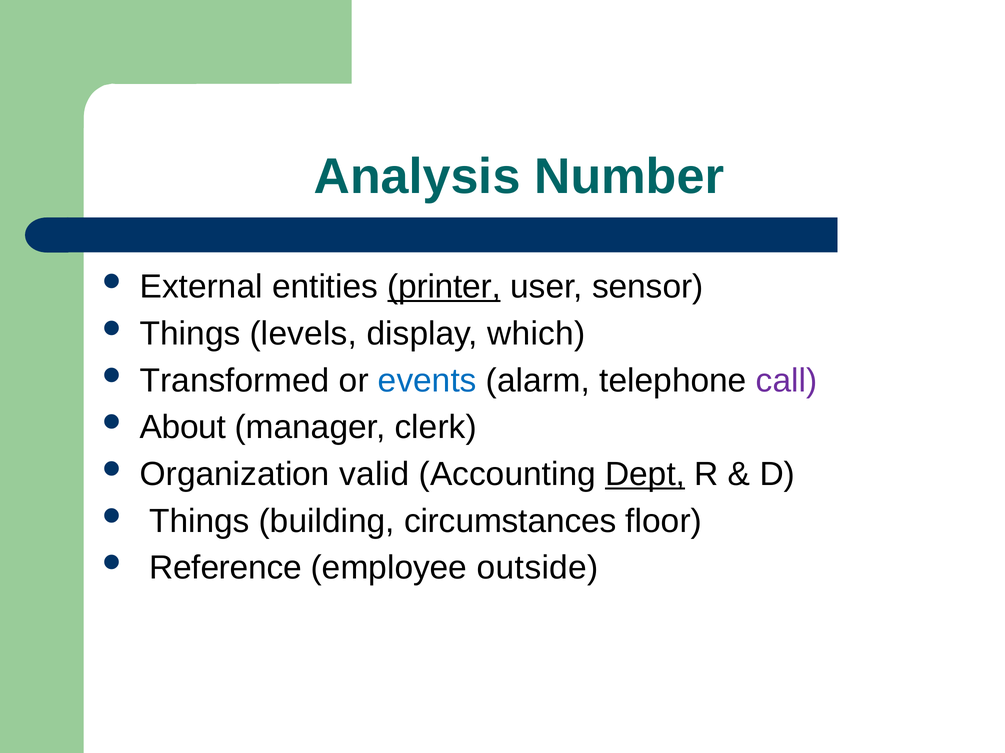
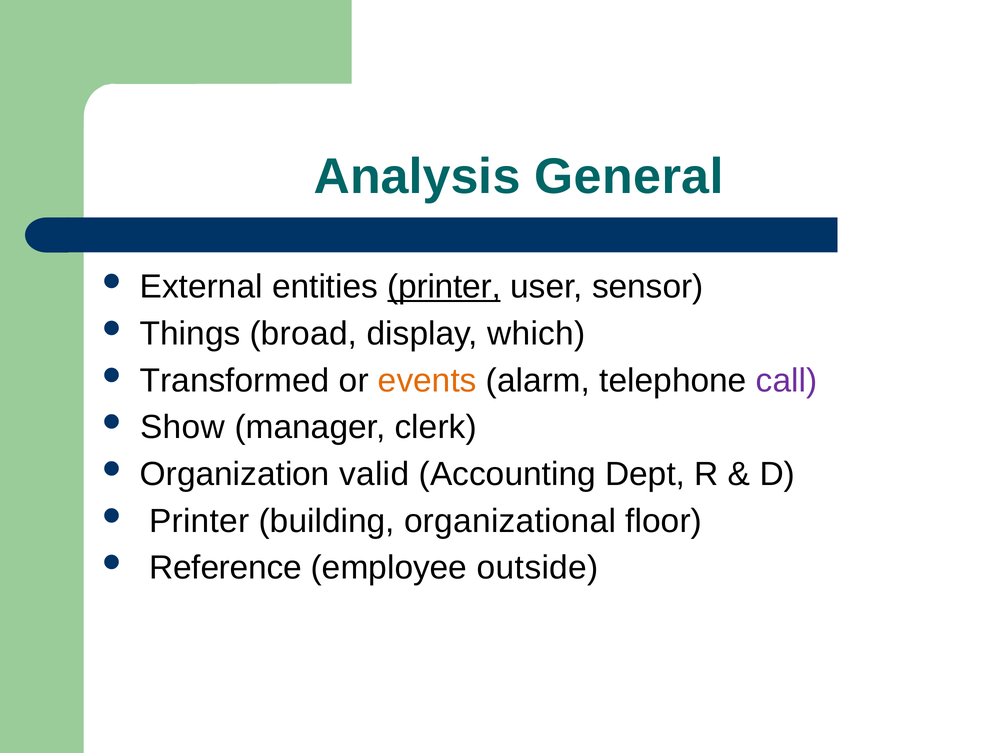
Number: Number -> General (629, 177)
levels: levels -> broad (303, 334)
events colour: blue -> orange (427, 381)
About: About -> Show (182, 428)
Dept underline: present -> none (645, 475)
Things: Things -> Printer (199, 522)
circumstances: circumstances -> organizational (510, 522)
